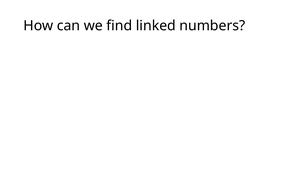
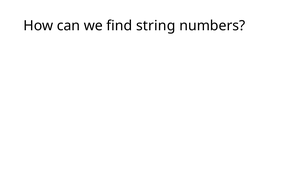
linked: linked -> string (156, 26)
